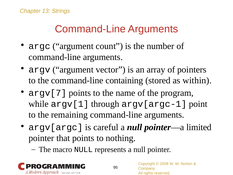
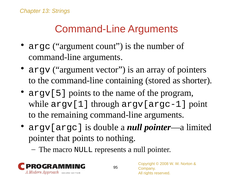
within: within -> shorter (197, 80)
argv[7: argv[7 -> argv[5 (48, 93)
careful: careful -> double (106, 127)
